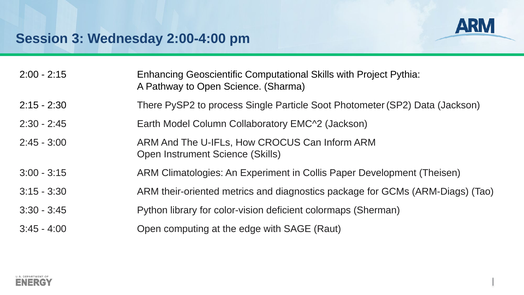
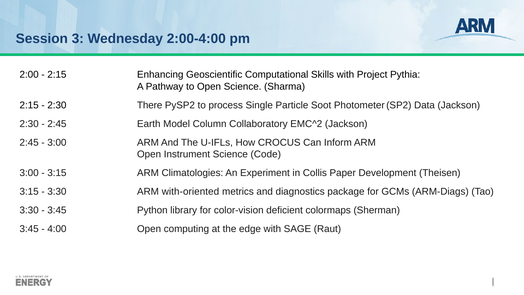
Science Skills: Skills -> Code (266, 154)
their-oriented: their-oriented -> with-oriented (190, 192)
